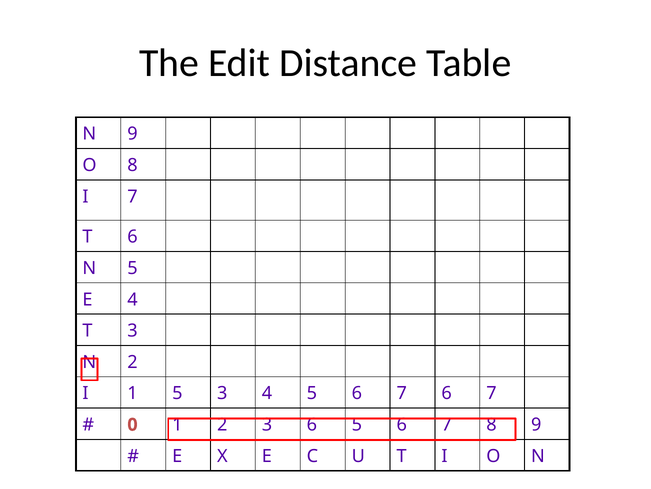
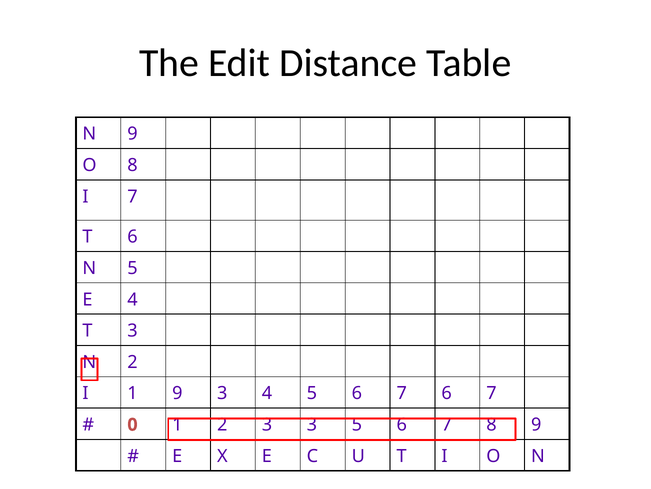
1 5: 5 -> 9 (177, 393)
3 6: 6 -> 3 (312, 424)
